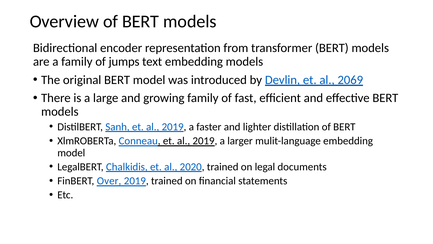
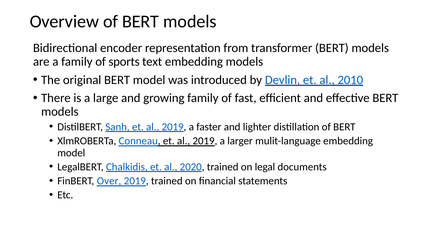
jumps: jumps -> sports (124, 61)
2069: 2069 -> 2010 (350, 80)
